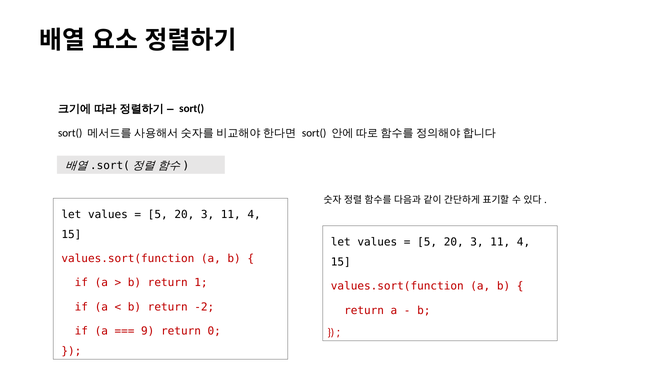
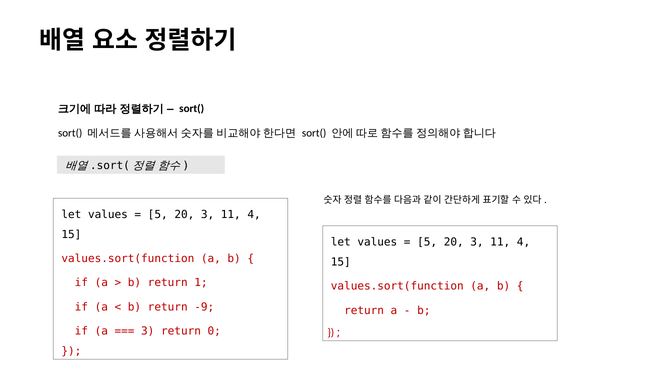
-2: -2 -> -9 (204, 307)
9: 9 -> 3 (148, 331)
